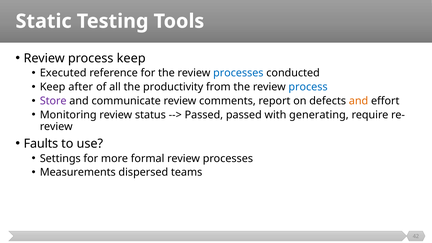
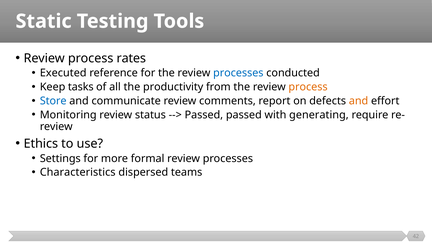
process keep: keep -> rates (131, 58)
after: after -> tasks (81, 87)
process colour: blue -> orange (308, 87)
Store colour: purple -> blue (53, 101)
Faults: Faults -> Ethics (41, 144)
Measurements: Measurements -> Characteristics (78, 172)
